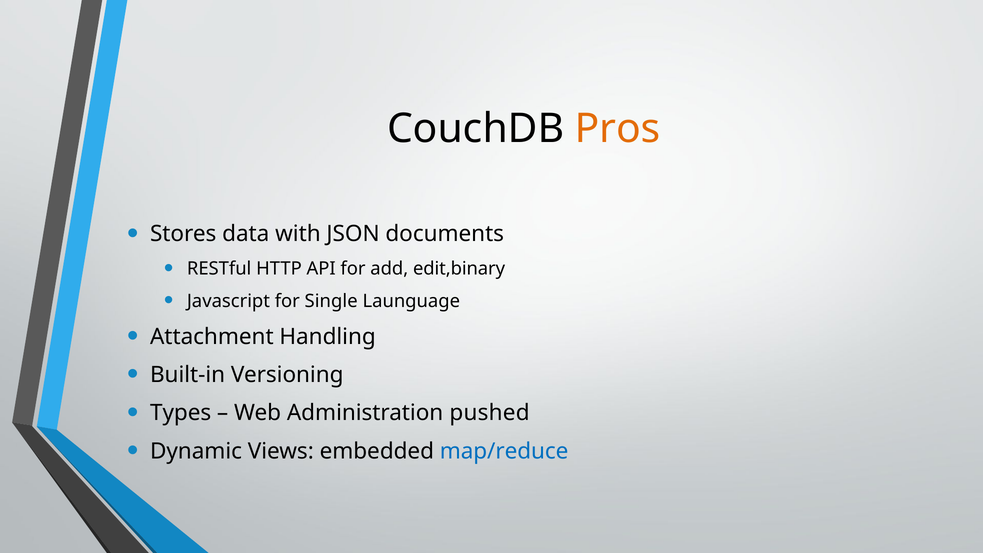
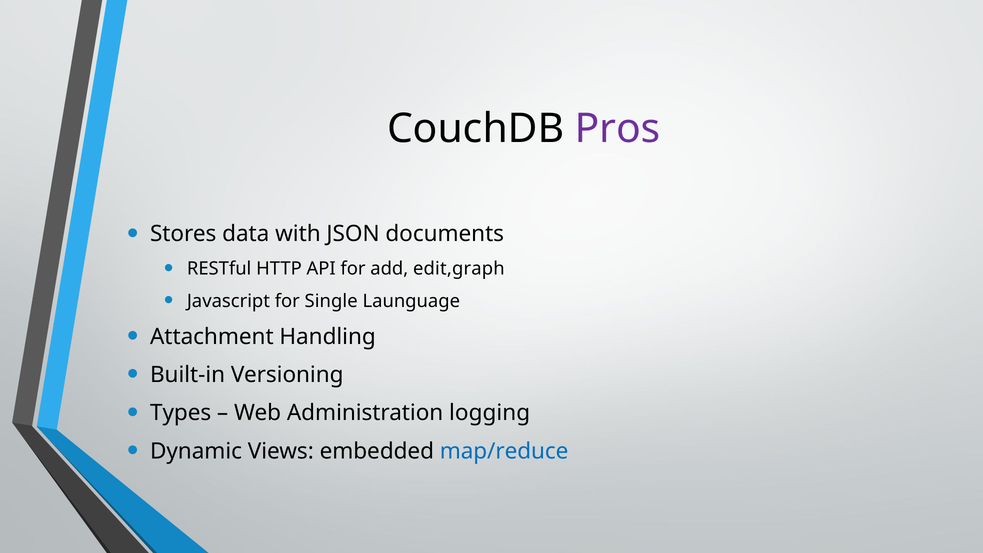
Pros colour: orange -> purple (618, 129)
edit,binary: edit,binary -> edit,graph (459, 269)
pushed: pushed -> logging (490, 413)
